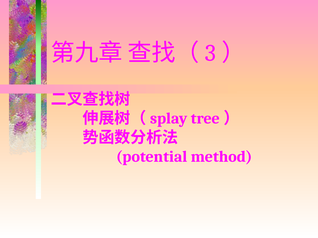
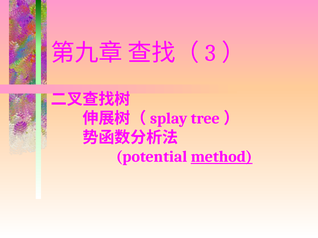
method underline: none -> present (222, 157)
